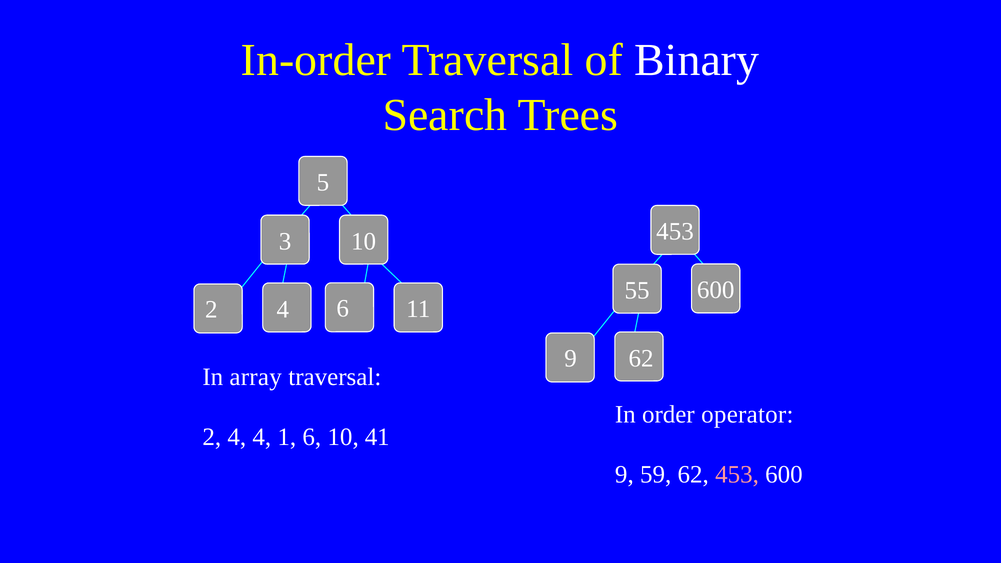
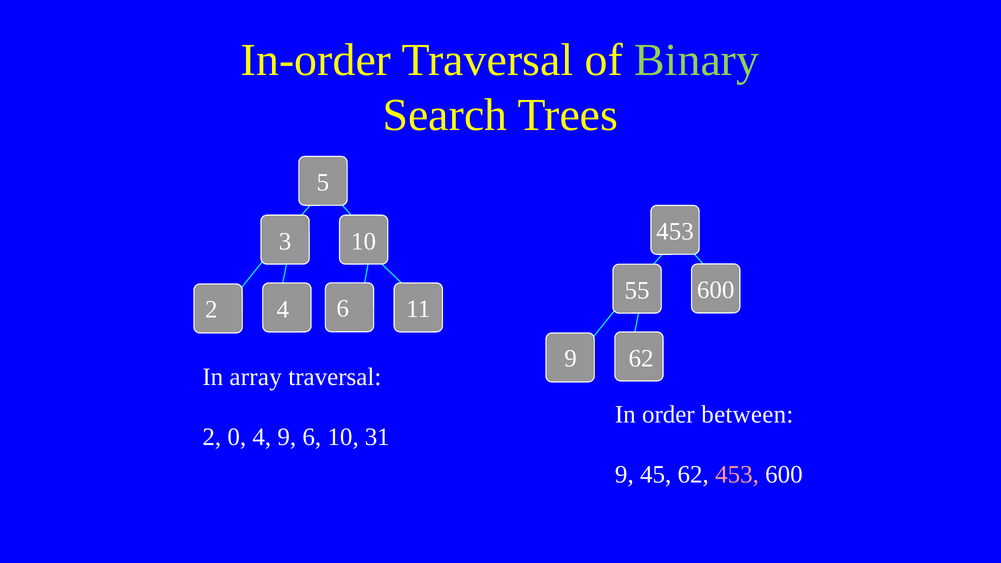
Binary colour: white -> light green (697, 60)
operator: operator -> between (747, 415)
4: 4 -> 0 (237, 437)
4 1: 1 -> 9 (287, 437)
41: 41 -> 31 (377, 437)
59: 59 -> 45 (656, 475)
